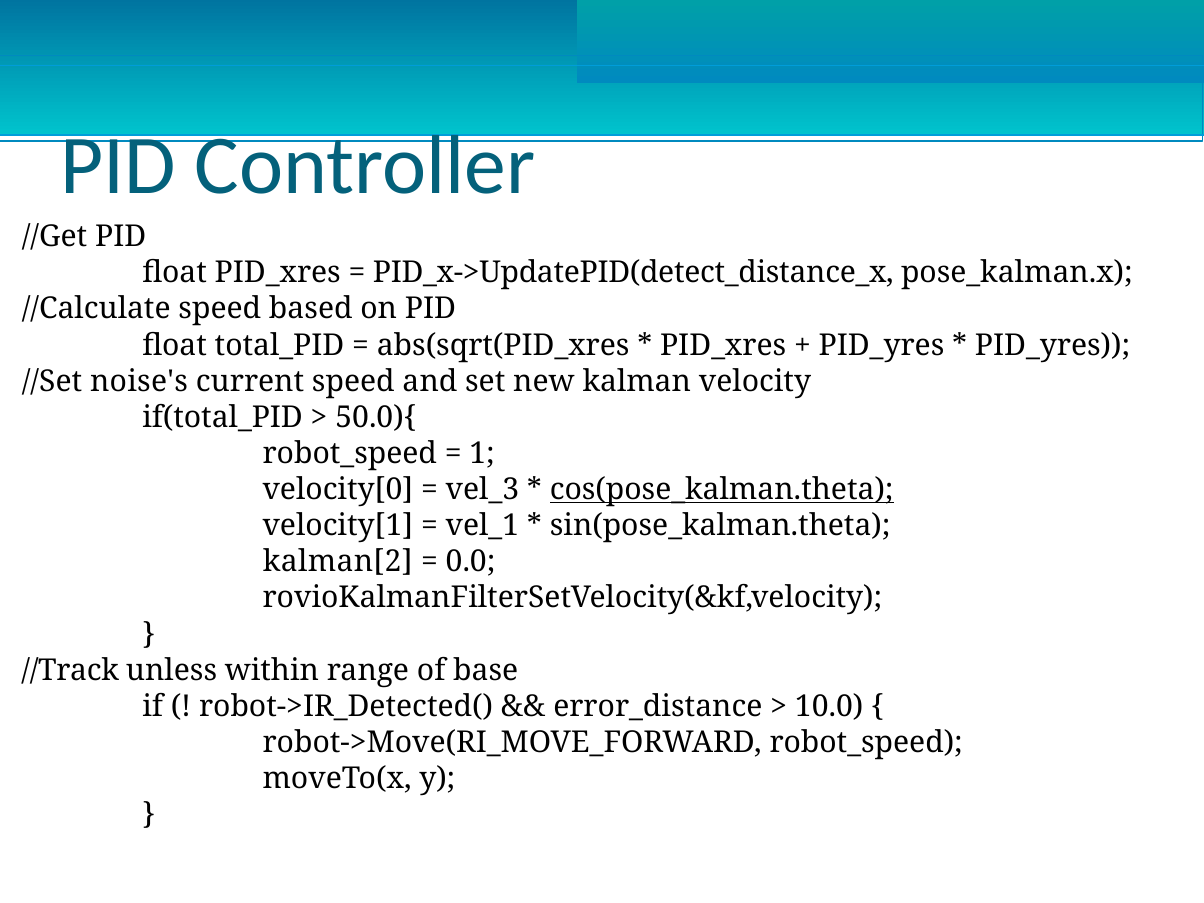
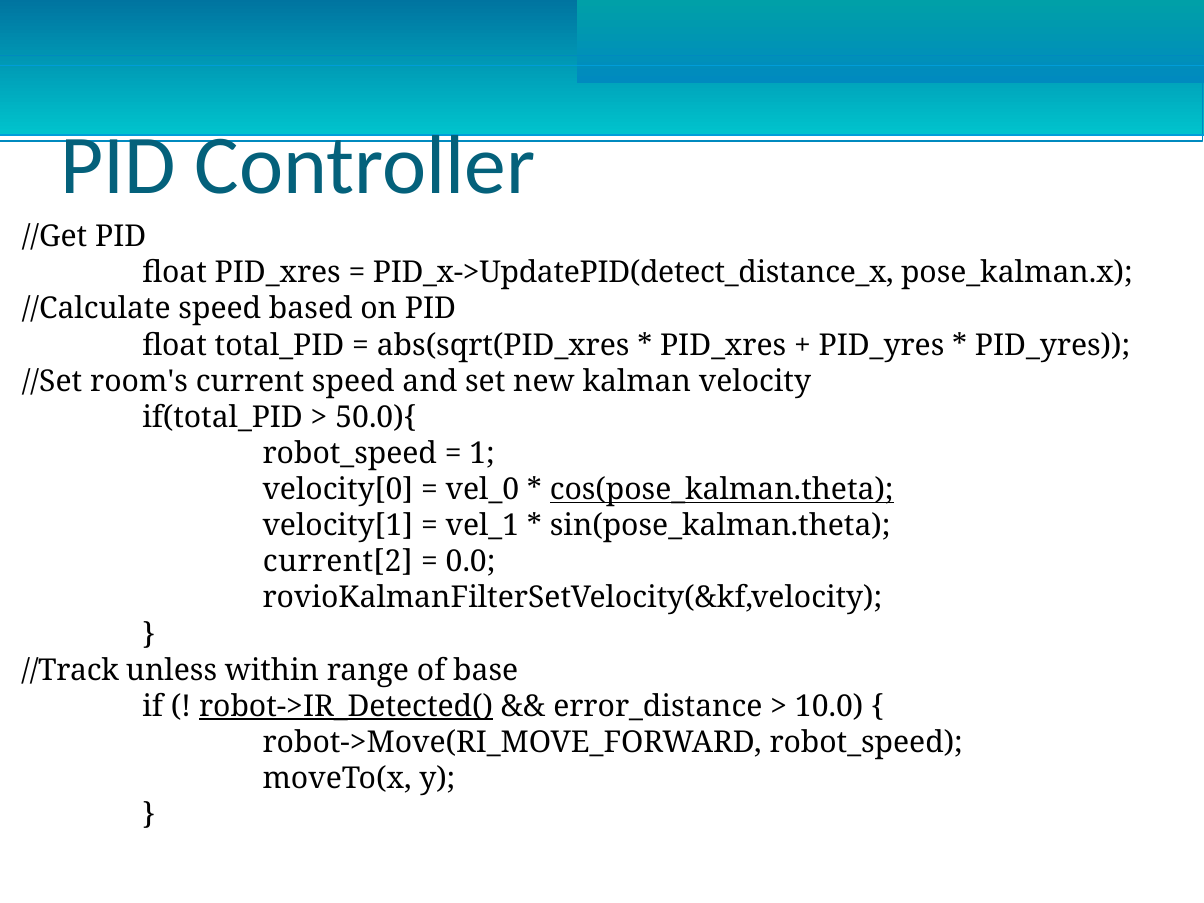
noise's: noise's -> room's (139, 381)
vel_3: vel_3 -> vel_0 (482, 490)
kalman[2: kalman[2 -> current[2 (338, 562)
robot->IR_Detected( underline: none -> present (346, 706)
